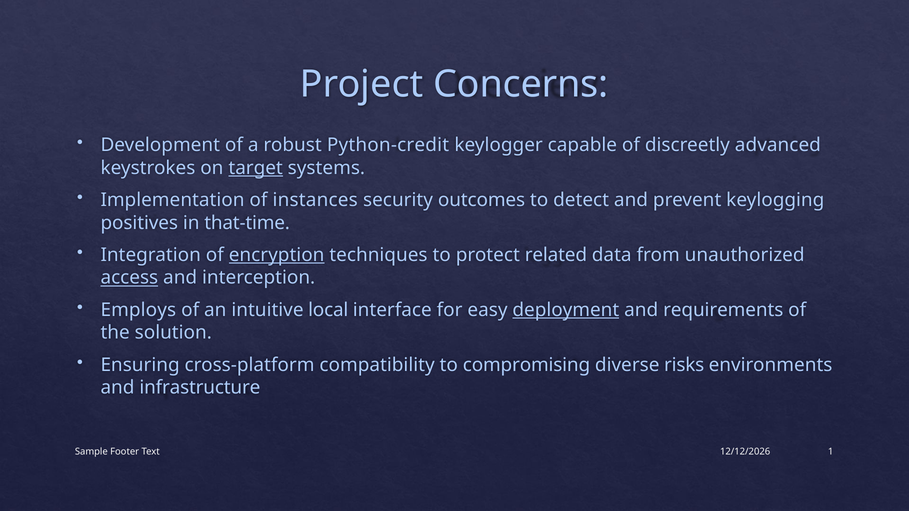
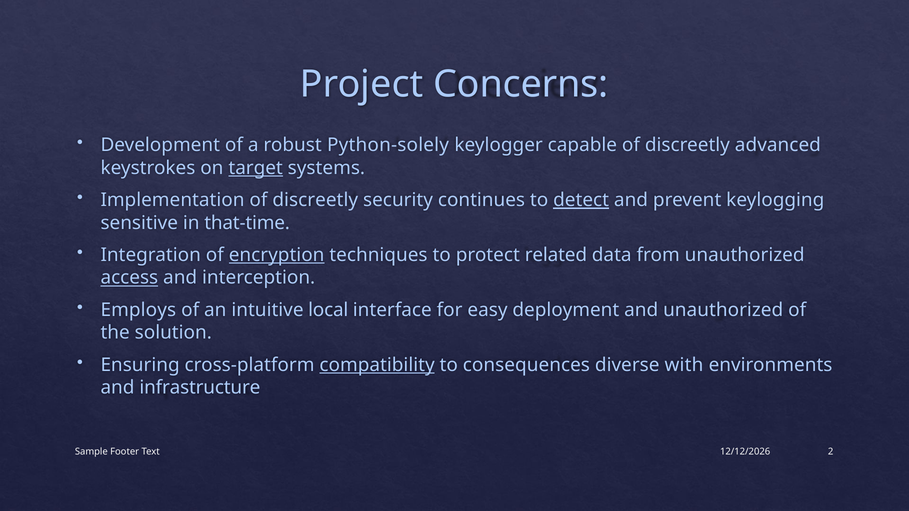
Python-credit: Python-credit -> Python-solely (388, 145)
Implementation of instances: instances -> discreetly (315, 200)
outcomes: outcomes -> continues (481, 200)
detect underline: none -> present (581, 200)
positives: positives -> sensitive (139, 223)
deployment underline: present -> none (566, 310)
and requirements: requirements -> unauthorized (723, 310)
compatibility underline: none -> present (377, 365)
compromising: compromising -> consequences (526, 365)
risks: risks -> with (684, 365)
1: 1 -> 2 (831, 452)
